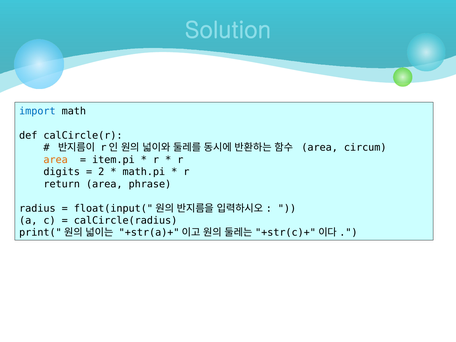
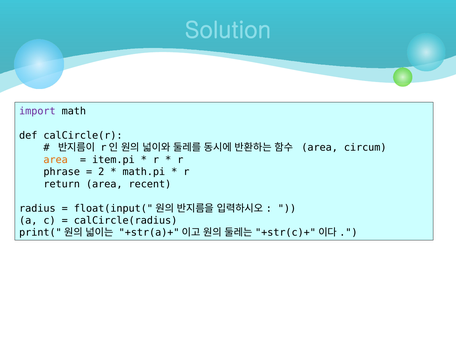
import colour: blue -> purple (37, 111)
digits: digits -> phrase (62, 172)
phrase: phrase -> recent (150, 184)
